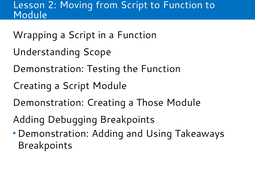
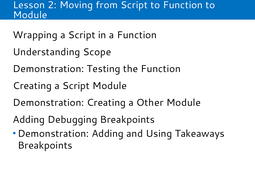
Those: Those -> Other (150, 103)
